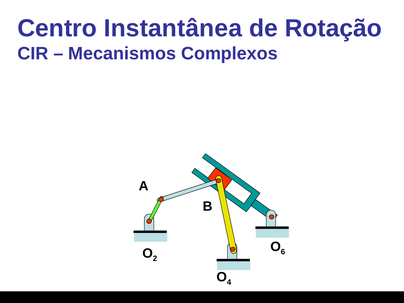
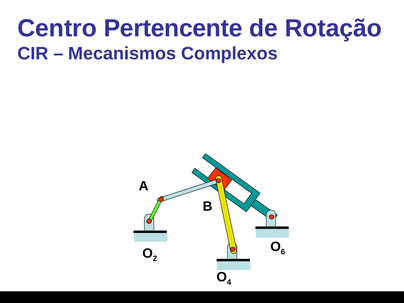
Instantânea: Instantânea -> Pertencente (173, 28)
